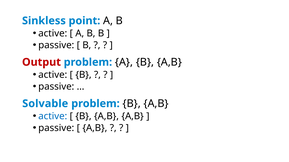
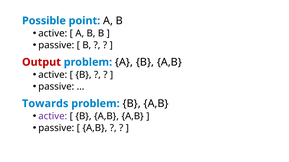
Sinkless: Sinkless -> Possible (44, 21)
Solvable: Solvable -> Towards (45, 104)
active colour: blue -> purple (53, 116)
